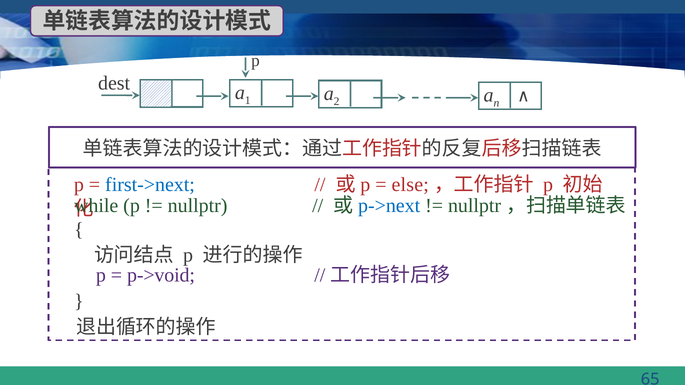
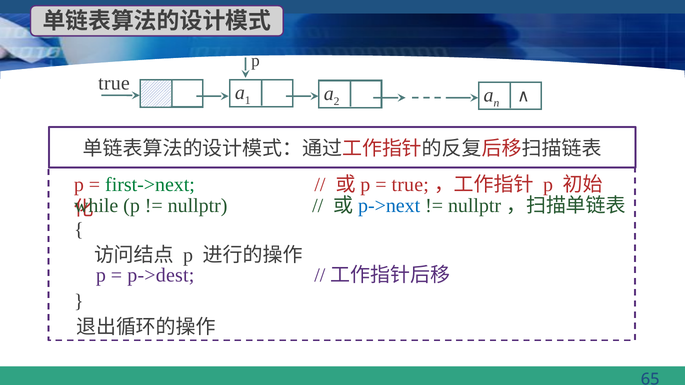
dest: dest -> true (114, 83)
first->next colour: blue -> green (150, 185)
else: else -> true (410, 185)
p->void: p->void -> p->dest (161, 275)
